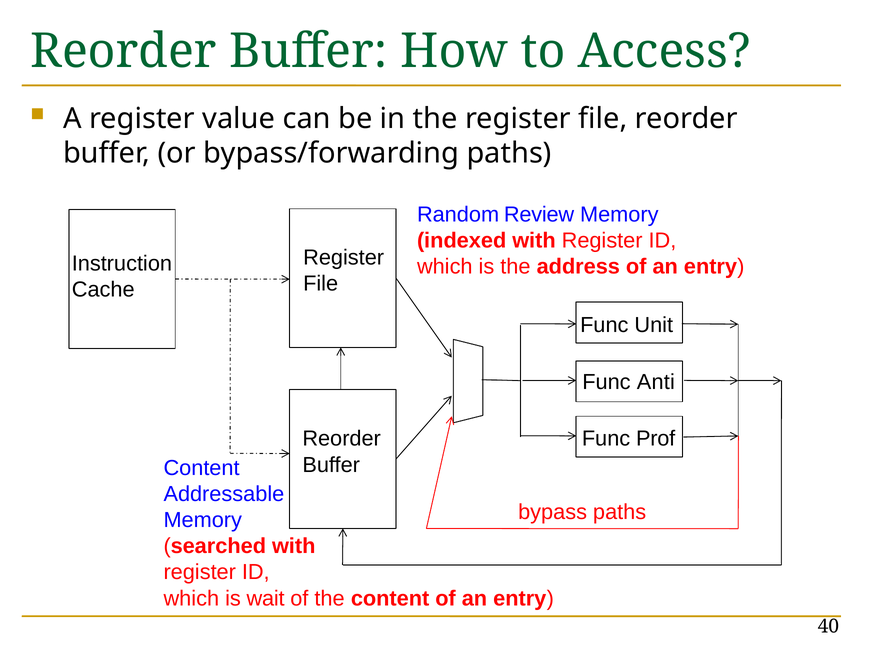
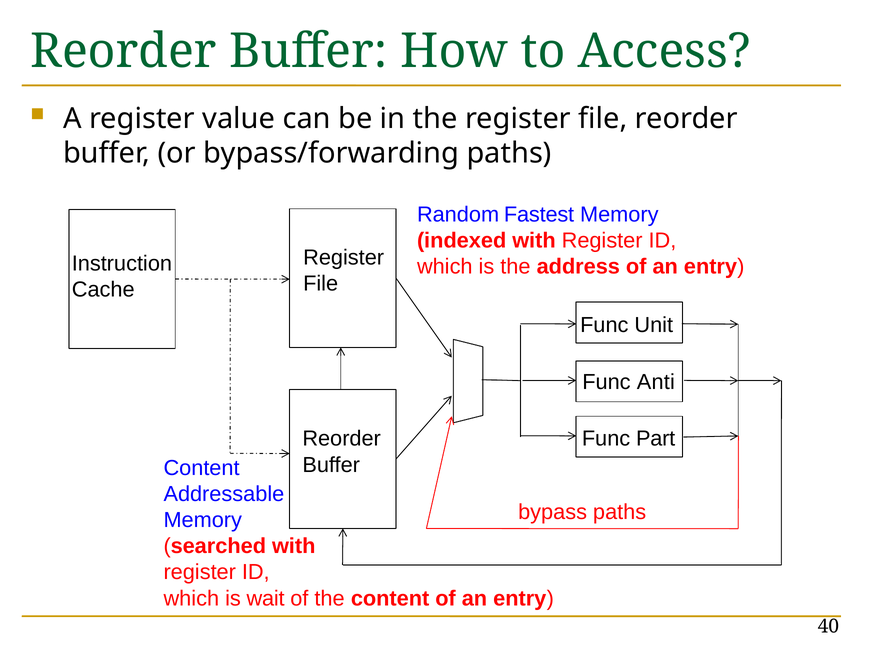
Review: Review -> Fastest (539, 215)
Prof: Prof -> Part (656, 439)
